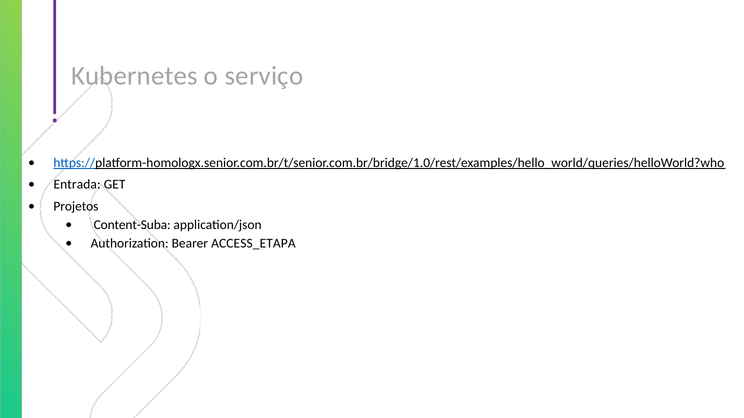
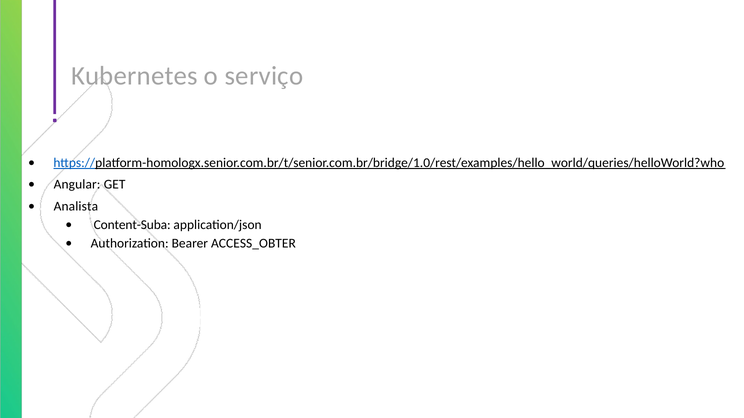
Entrada: Entrada -> Angular (77, 185)
Projetos: Projetos -> Analista (76, 207)
ACCESS_ETAPA: ACCESS_ETAPA -> ACCESS_OBTER (253, 244)
